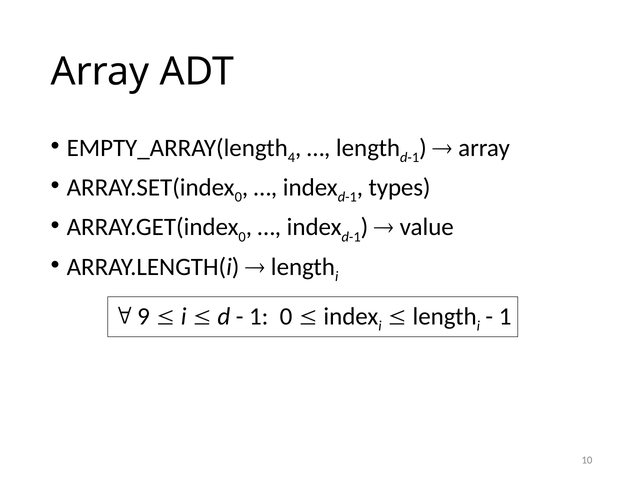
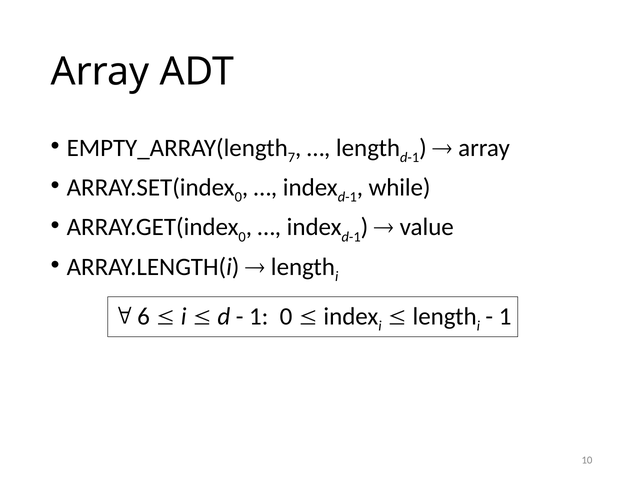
4: 4 -> 7 (291, 158)
types: types -> while (400, 188)
9: 9 -> 6 (144, 317)
